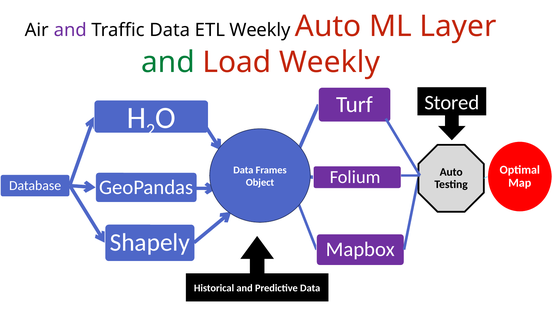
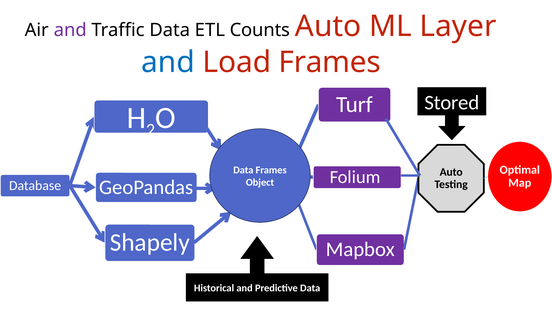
ETL Weekly: Weekly -> Counts (260, 30)
and colour: green -> blue (168, 62)
Load Weekly: Weekly -> Frames (330, 62)
